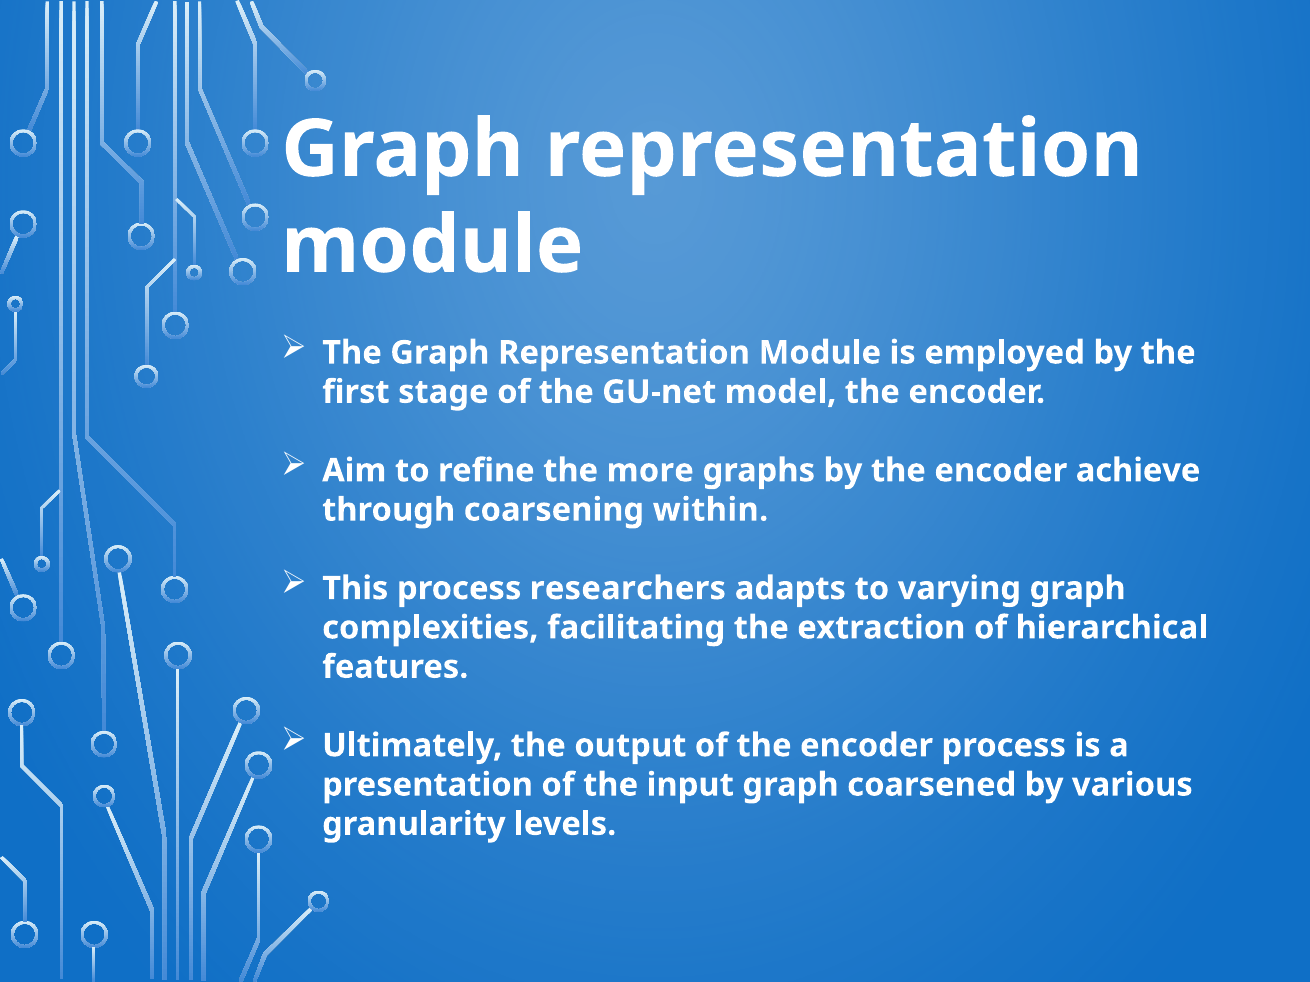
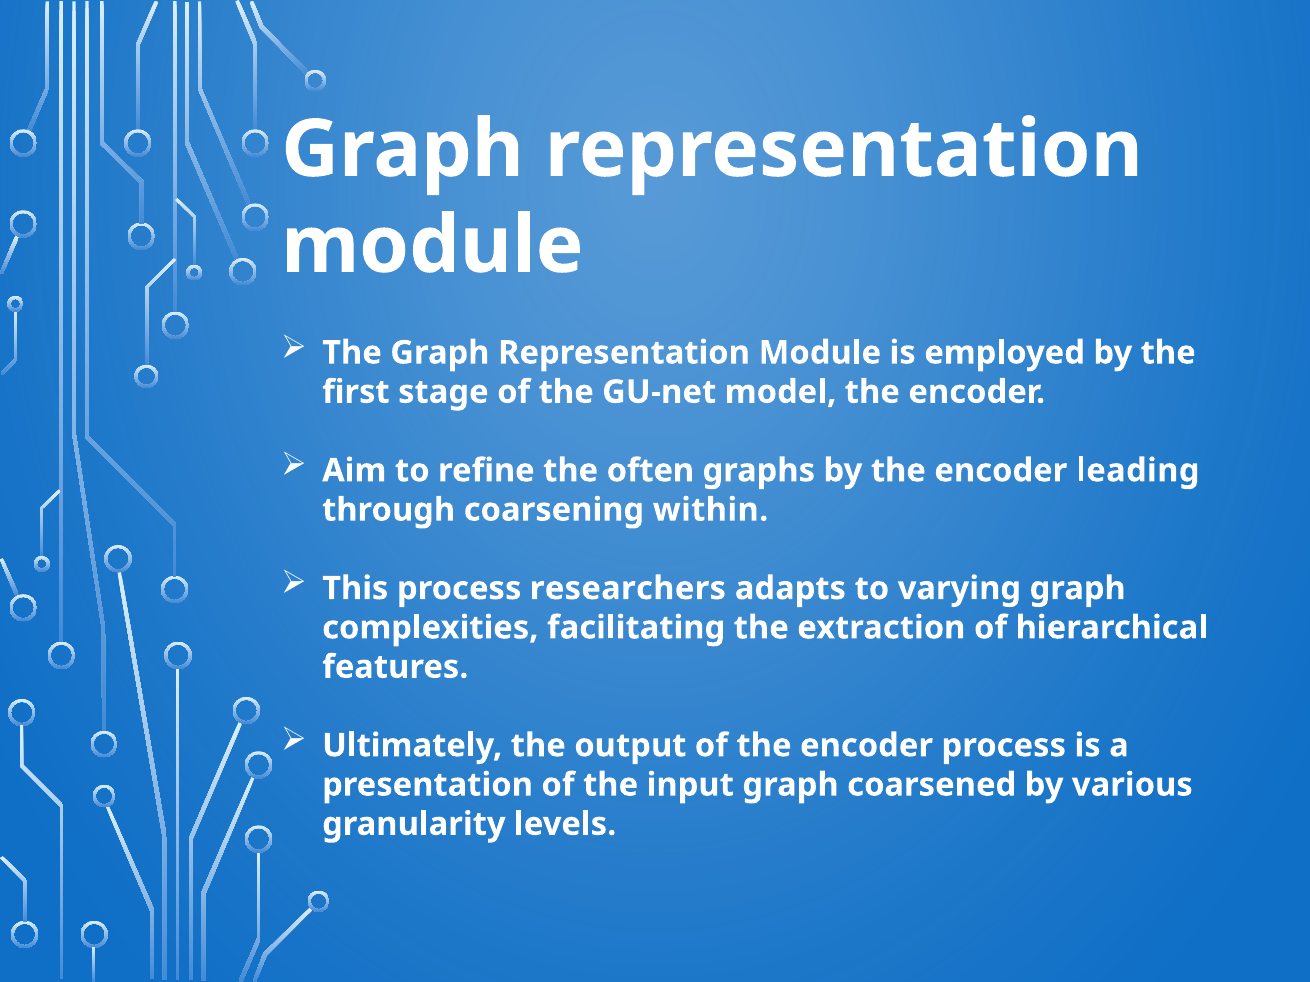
more: more -> often (650, 471)
achieve: achieve -> leading (1138, 471)
